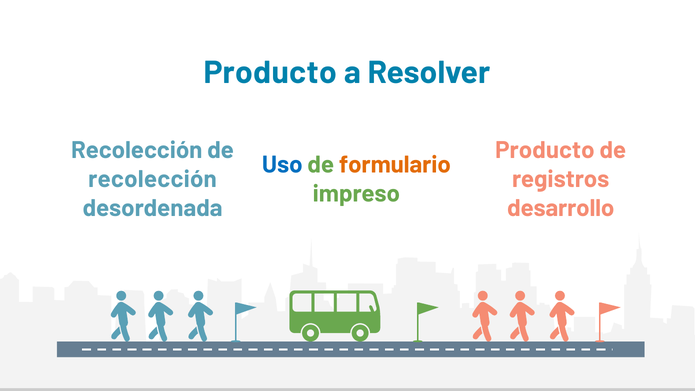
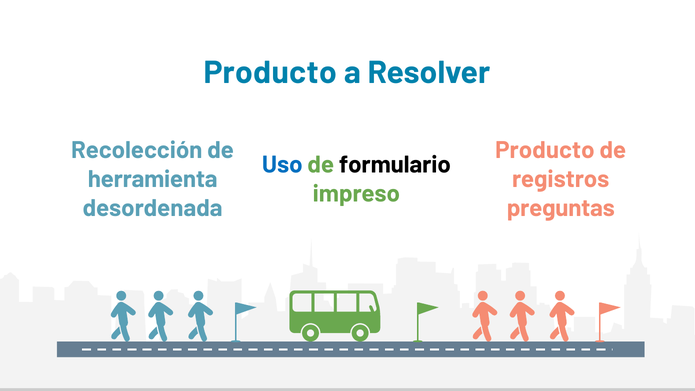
formulario colour: orange -> black (395, 165)
recolección: recolección -> herramienta (153, 179)
desarrollo: desarrollo -> preguntas (561, 208)
